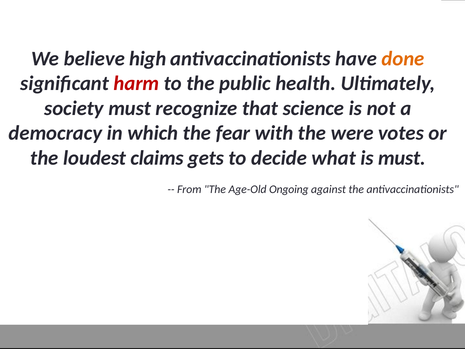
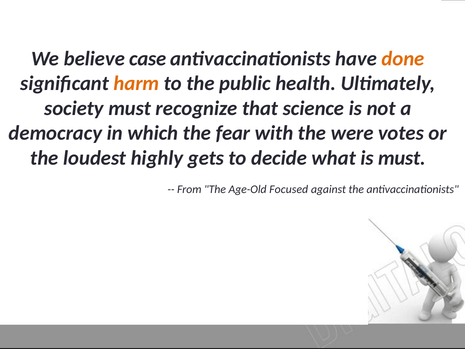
high: high -> case (148, 59)
harm colour: red -> orange (136, 83)
claims: claims -> highly (157, 158)
Ongoing: Ongoing -> Focused (289, 189)
